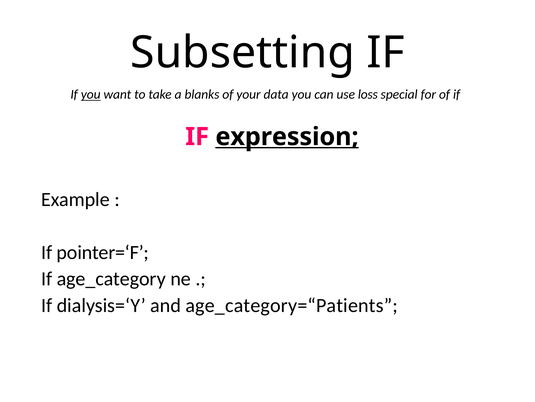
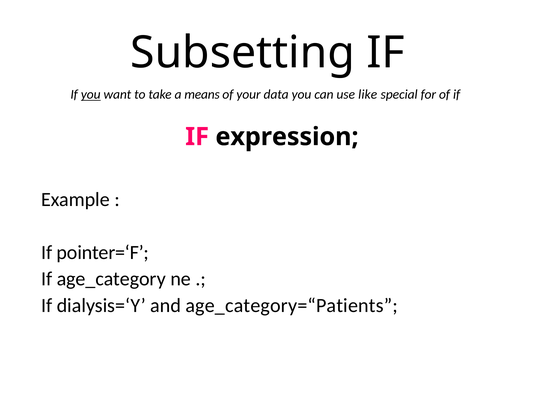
blanks: blanks -> means (202, 94)
loss: loss -> like (368, 94)
expression underline: present -> none (287, 137)
